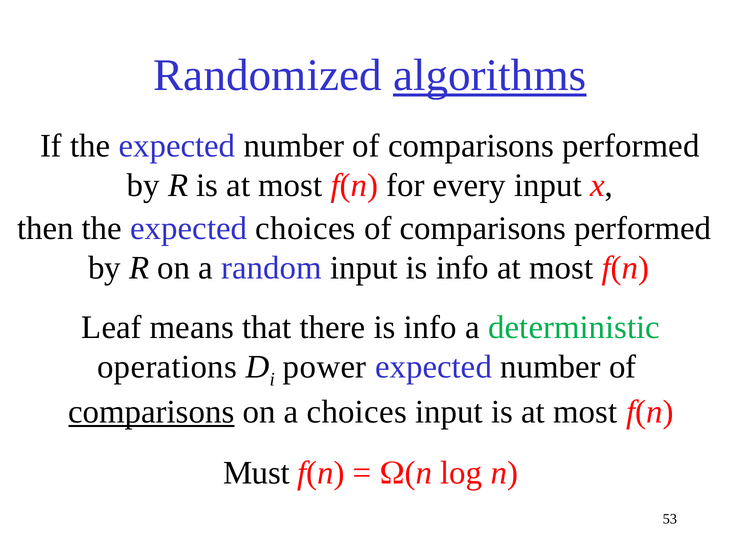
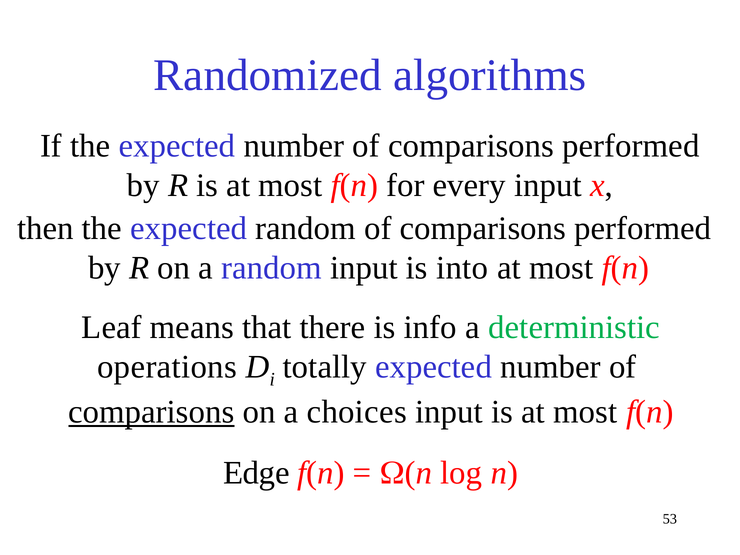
algorithms underline: present -> none (490, 75)
expected choices: choices -> random (306, 229)
input is info: info -> into (462, 268)
power: power -> totally (325, 367)
Must: Must -> Edge (256, 473)
